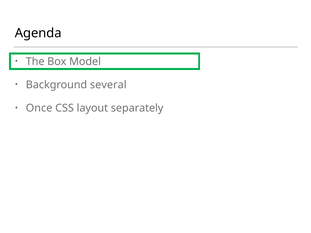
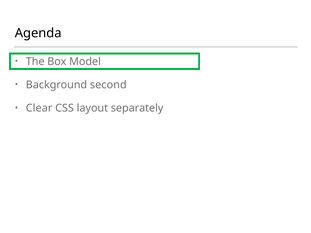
several: several -> second (108, 85)
Once: Once -> Clear (39, 108)
